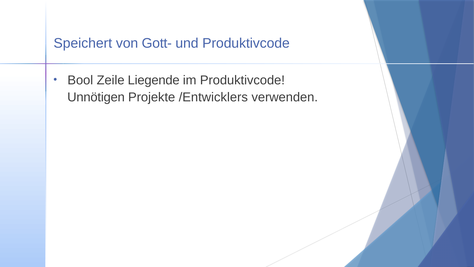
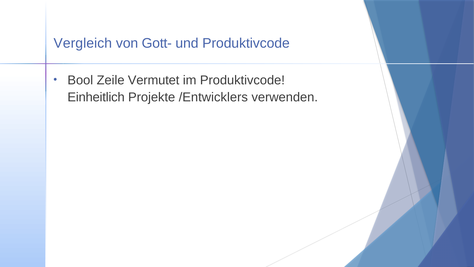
Speichert: Speichert -> Vergleich (83, 43)
Liegende: Liegende -> Vermutet (154, 80)
Unnötigen: Unnötigen -> Einheitlich (96, 97)
